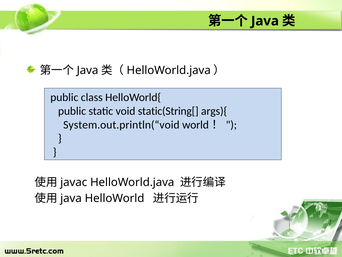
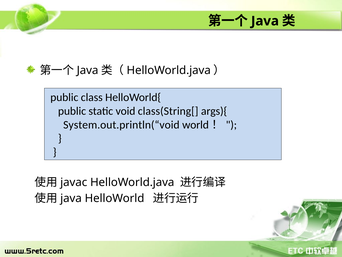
static(String[: static(String[ -> class(String[ (168, 111)
